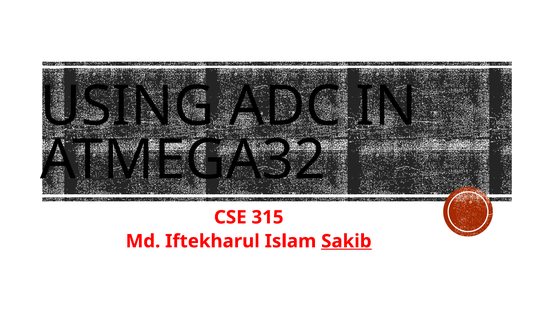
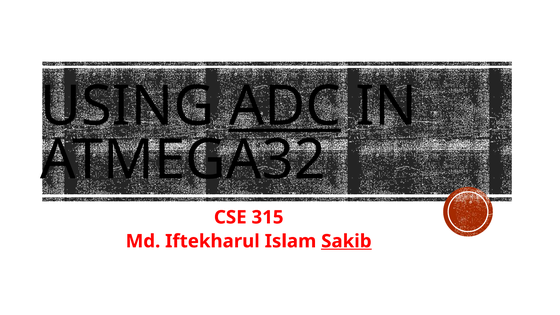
ADC underline: none -> present (285, 106)
